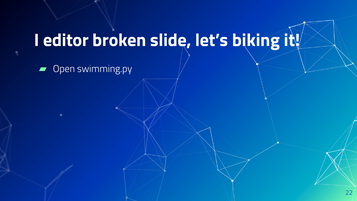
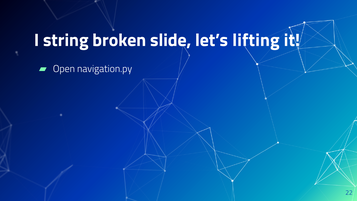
editor: editor -> string (66, 40)
biking: biking -> lifting (256, 40)
swimming.py: swimming.py -> navigation.py (105, 69)
